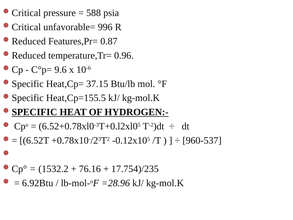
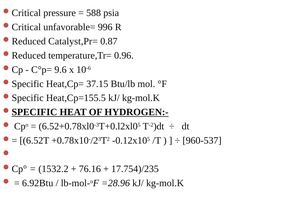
Features,Pr=: Features,Pr= -> Catalyst,Pr= (73, 41)
